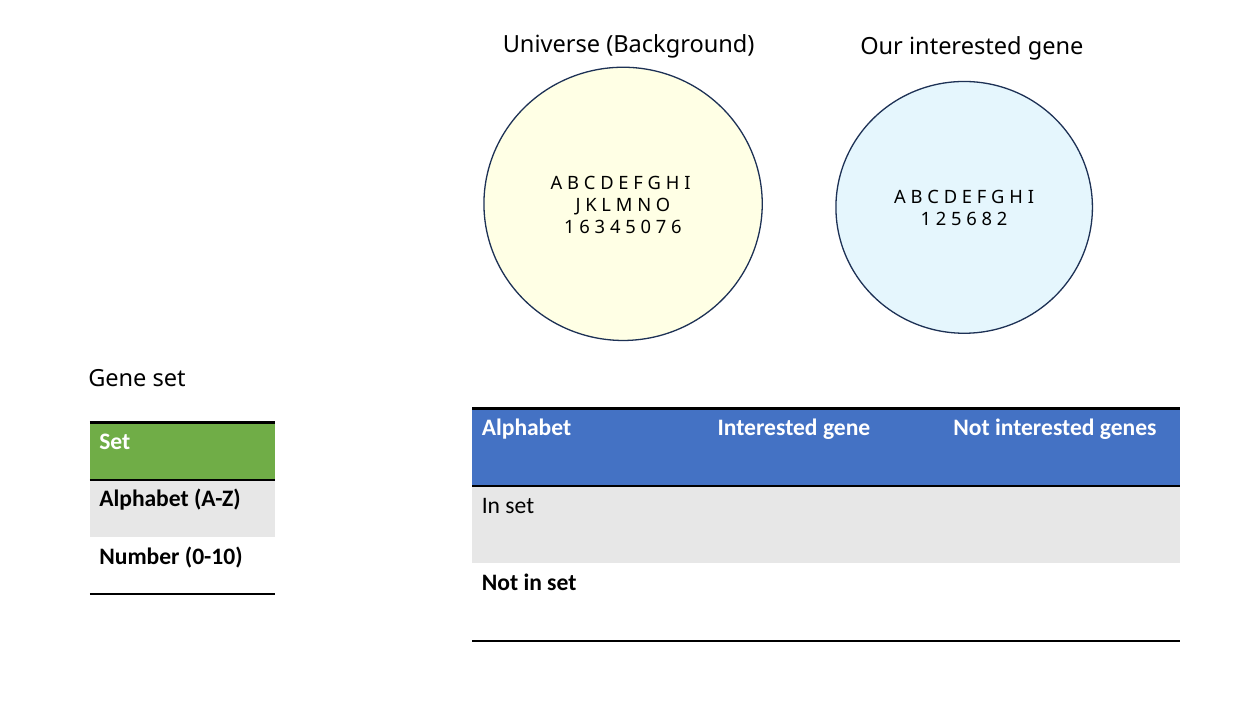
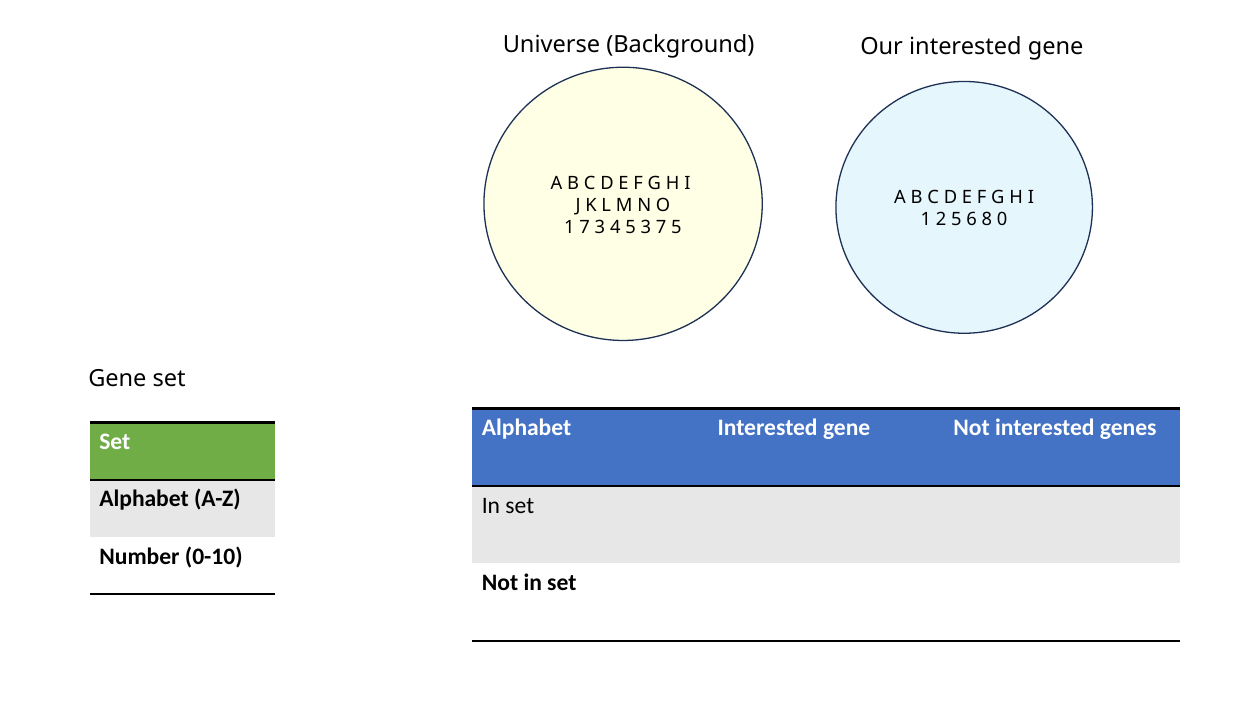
8 2: 2 -> 0 (1002, 220)
1 6: 6 -> 7 (585, 227)
5 0: 0 -> 3 (646, 227)
7 6: 6 -> 5 (676, 227)
